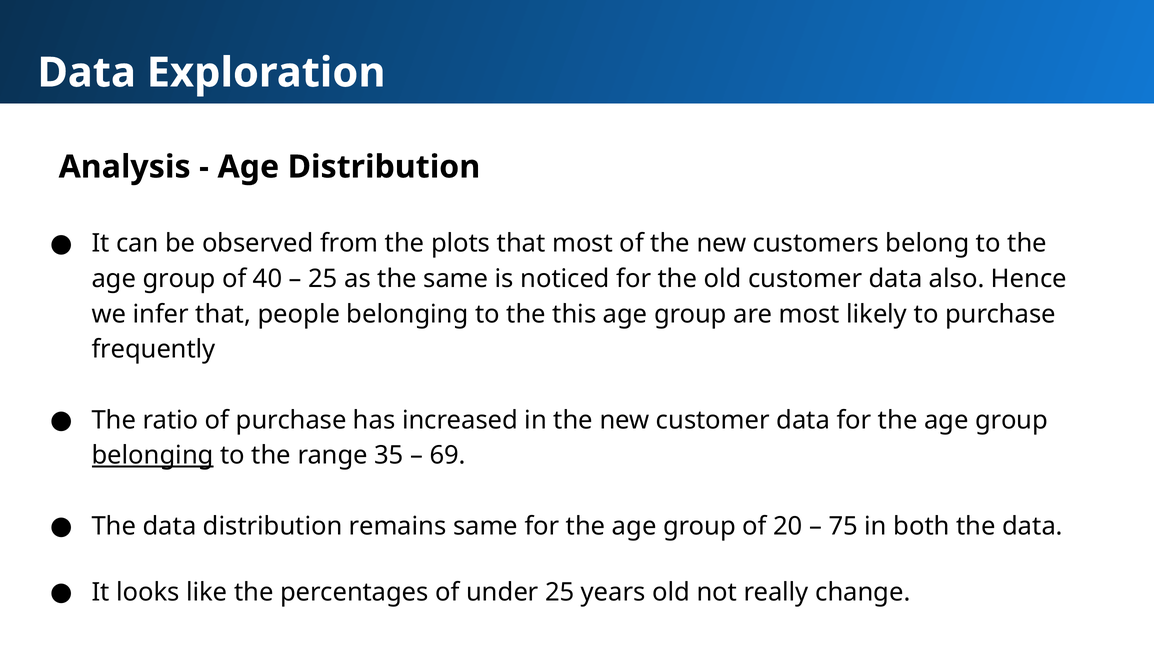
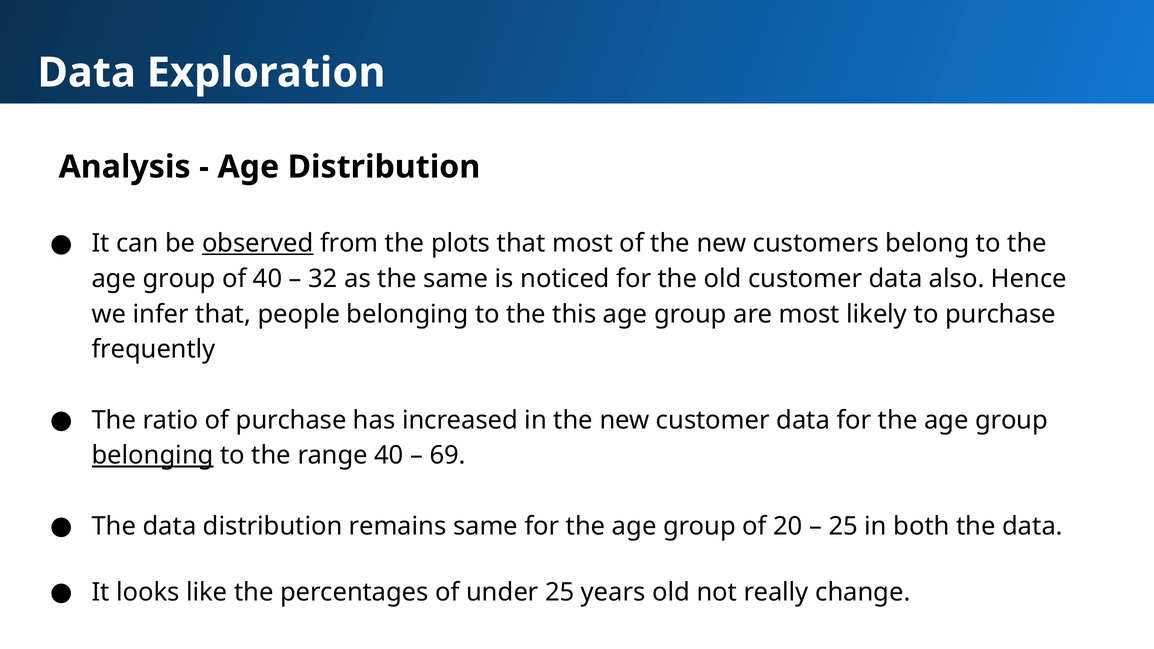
observed underline: none -> present (258, 244)
25: 25 -> 32 (323, 279)
range 35: 35 -> 40 (389, 456)
75: 75 -> 25 (843, 526)
